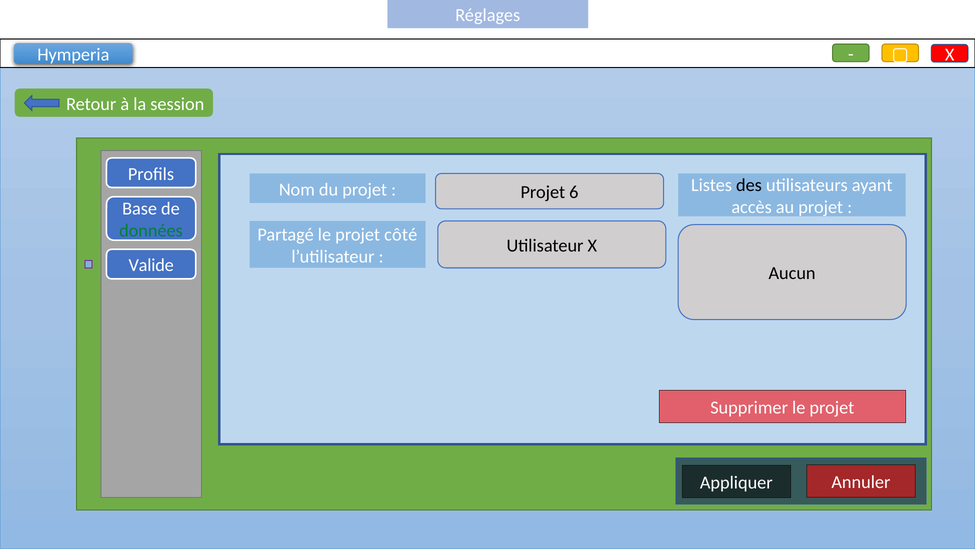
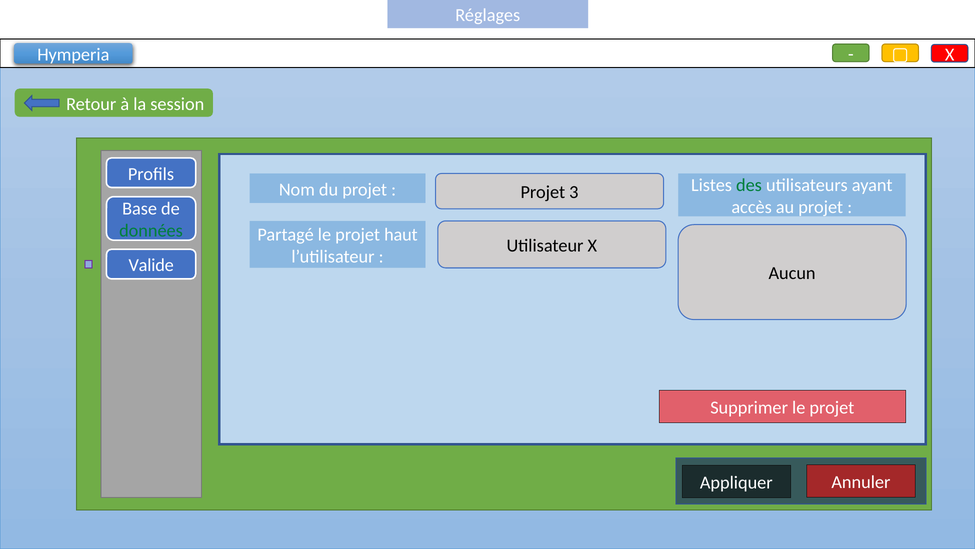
des colour: black -> green (749, 185)
6: 6 -> 3 (574, 192)
côté: côté -> haut (401, 234)
